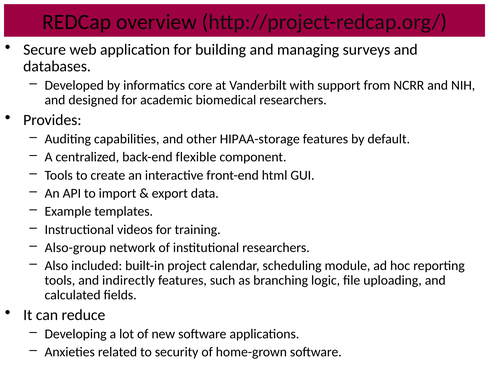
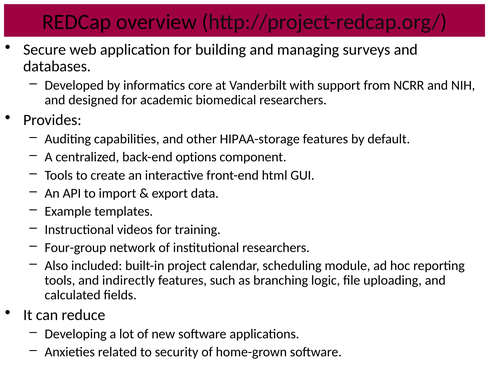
flexible: flexible -> options (196, 157)
Also-group: Also-group -> Four-group (75, 248)
